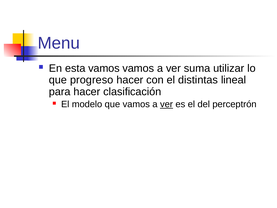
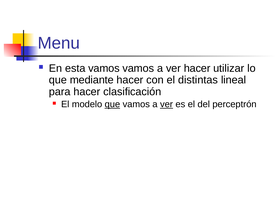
ver suma: suma -> hacer (197, 68)
progreso: progreso -> mediante (92, 80)
que underline: none -> present (112, 104)
